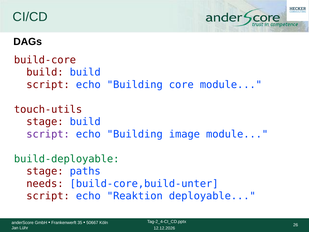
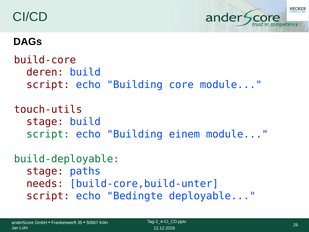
build: build -> deren (45, 72)
script colour: purple -> green (48, 134)
image: image -> einem (184, 134)
Reaktion: Reaktion -> Bedingte (135, 196)
